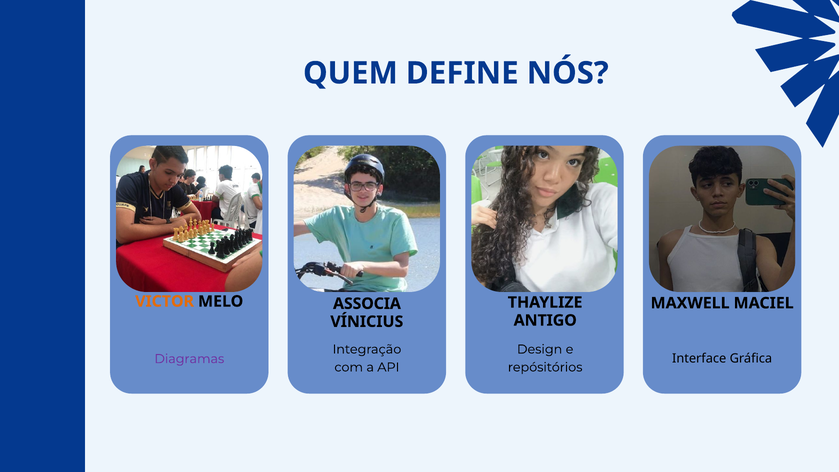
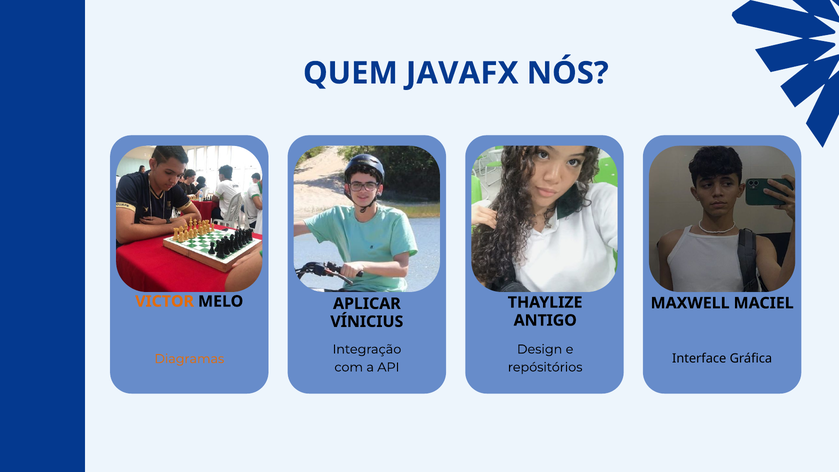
DEFINE: DEFINE -> JAVAFX (462, 73)
ASSOCIA: ASSOCIA -> APLICAR (367, 304)
Diagramas colour: purple -> orange (189, 359)
